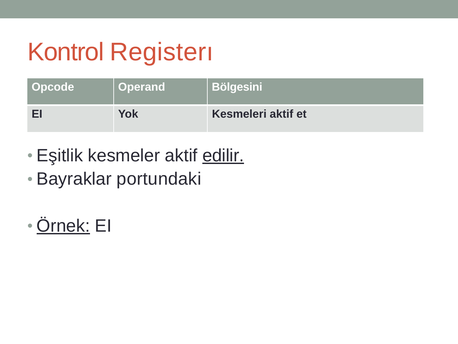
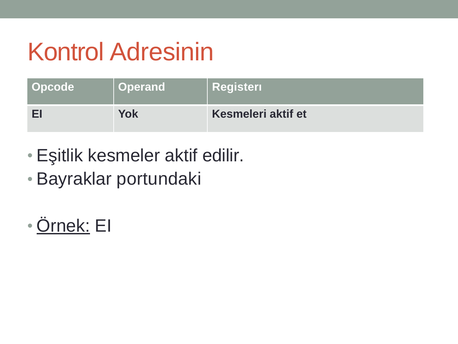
Registerı: Registerı -> Adresinin (162, 52)
Bölgesini: Bölgesini -> Registerı (237, 87)
edilir underline: present -> none (223, 155)
